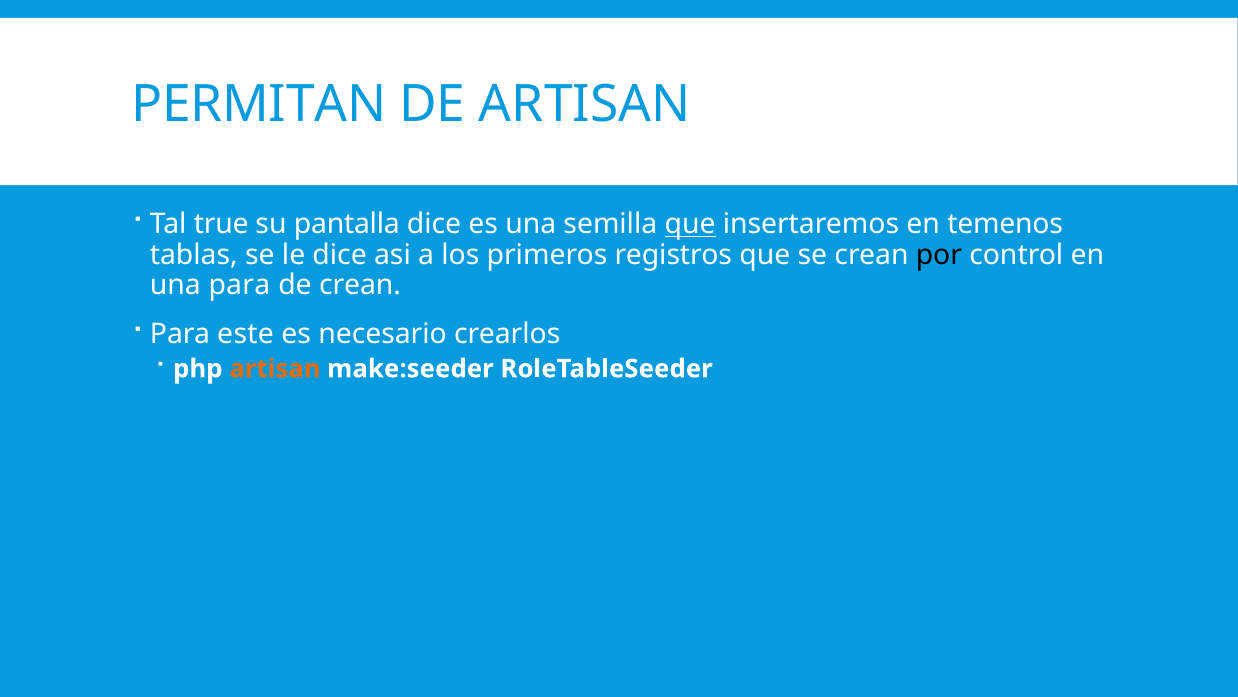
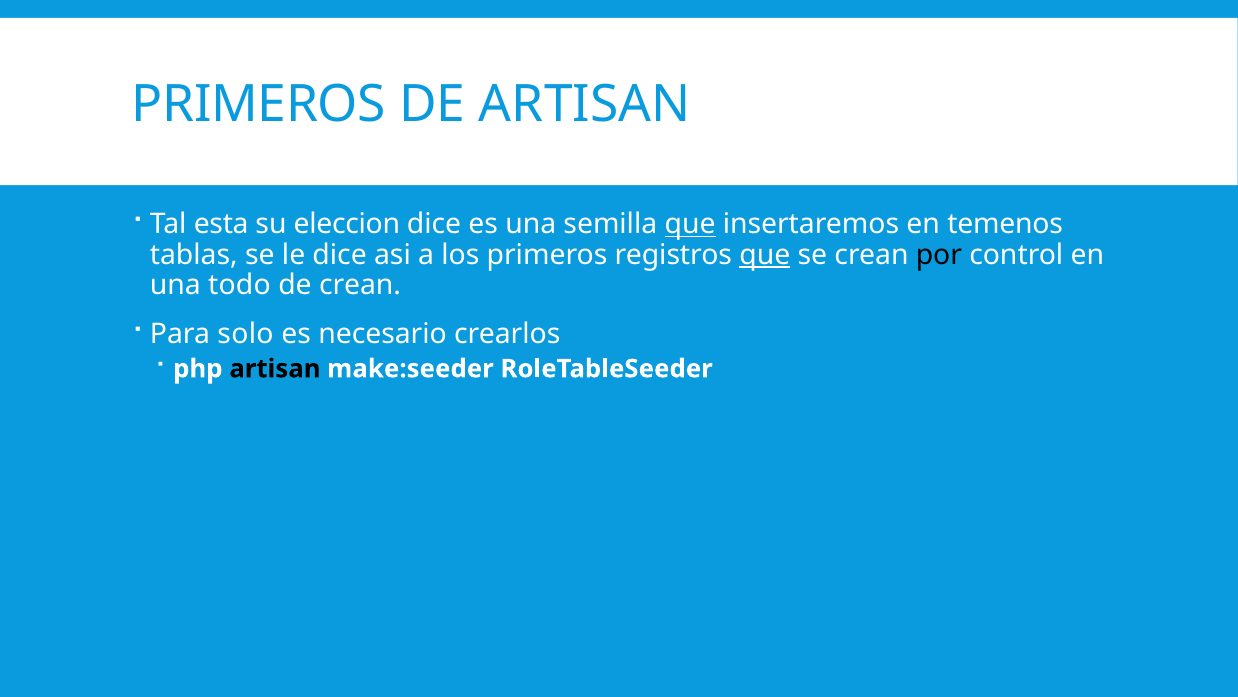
PERMITAN: PERMITAN -> PRIMEROS (259, 104)
true: true -> esta (221, 224)
pantalla: pantalla -> eleccion (347, 224)
que underline: none -> present (765, 255)
una para: para -> todo (239, 285)
este: este -> solo (246, 334)
artisan colour: orange -> black (275, 368)
